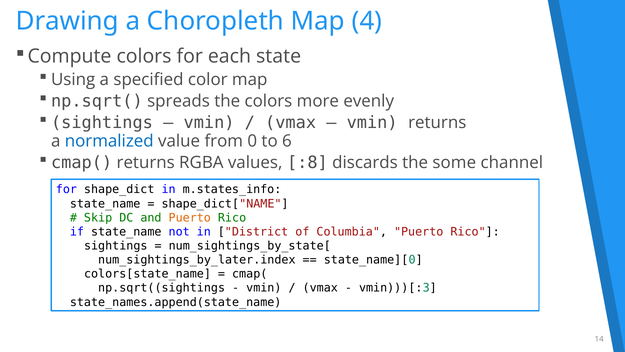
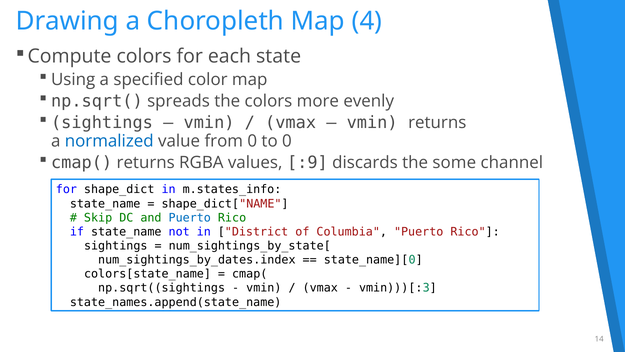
to 6: 6 -> 0 (287, 141)
:8: :8 -> :9 (307, 162)
Puerto colour: orange -> blue (190, 217)
num_sightings_by_later.index: num_sightings_by_later.index -> num_sightings_by_dates.index (197, 260)
